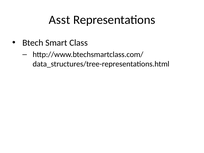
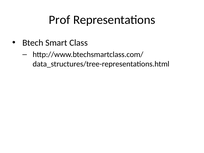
Asst: Asst -> Prof (59, 20)
